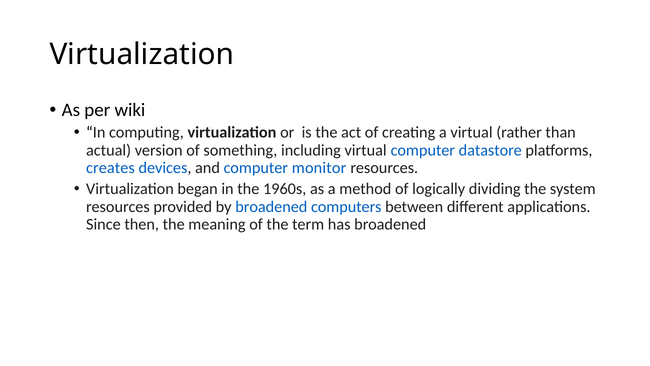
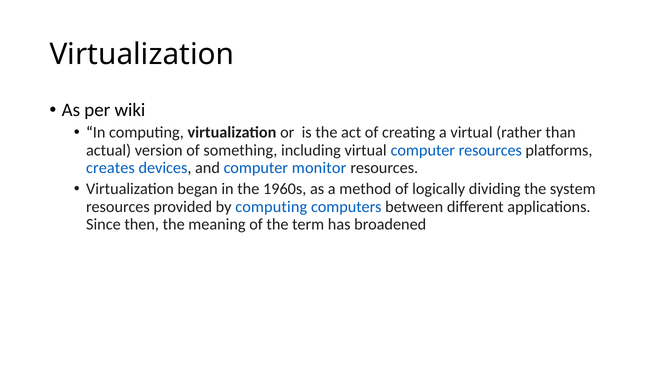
computer datastore: datastore -> resources (490, 150)
by broadened: broadened -> computing (271, 207)
